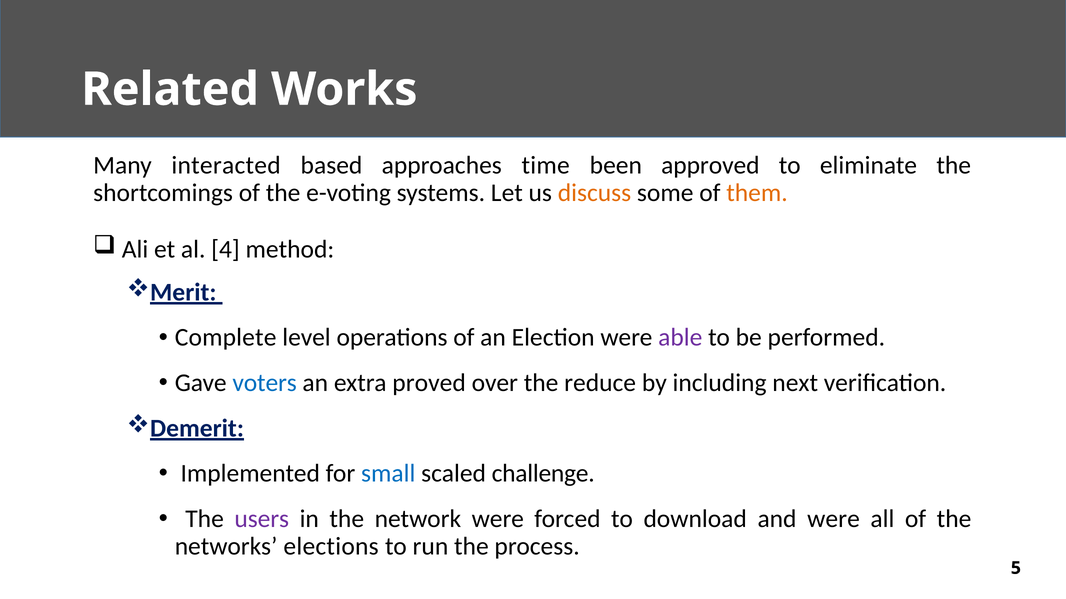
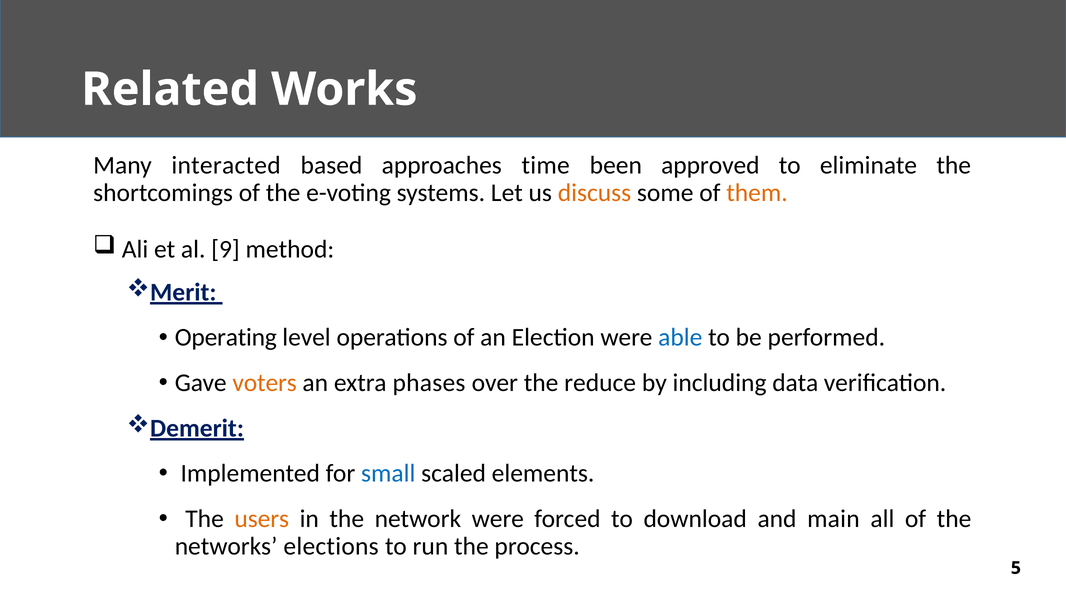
4: 4 -> 9 (226, 249)
Complete: Complete -> Operating (226, 338)
able colour: purple -> blue (680, 338)
voters colour: blue -> orange (265, 383)
proved: proved -> phases (429, 383)
next: next -> data (795, 383)
challenge: challenge -> elements (543, 474)
users colour: purple -> orange (262, 519)
and were: were -> main (833, 519)
